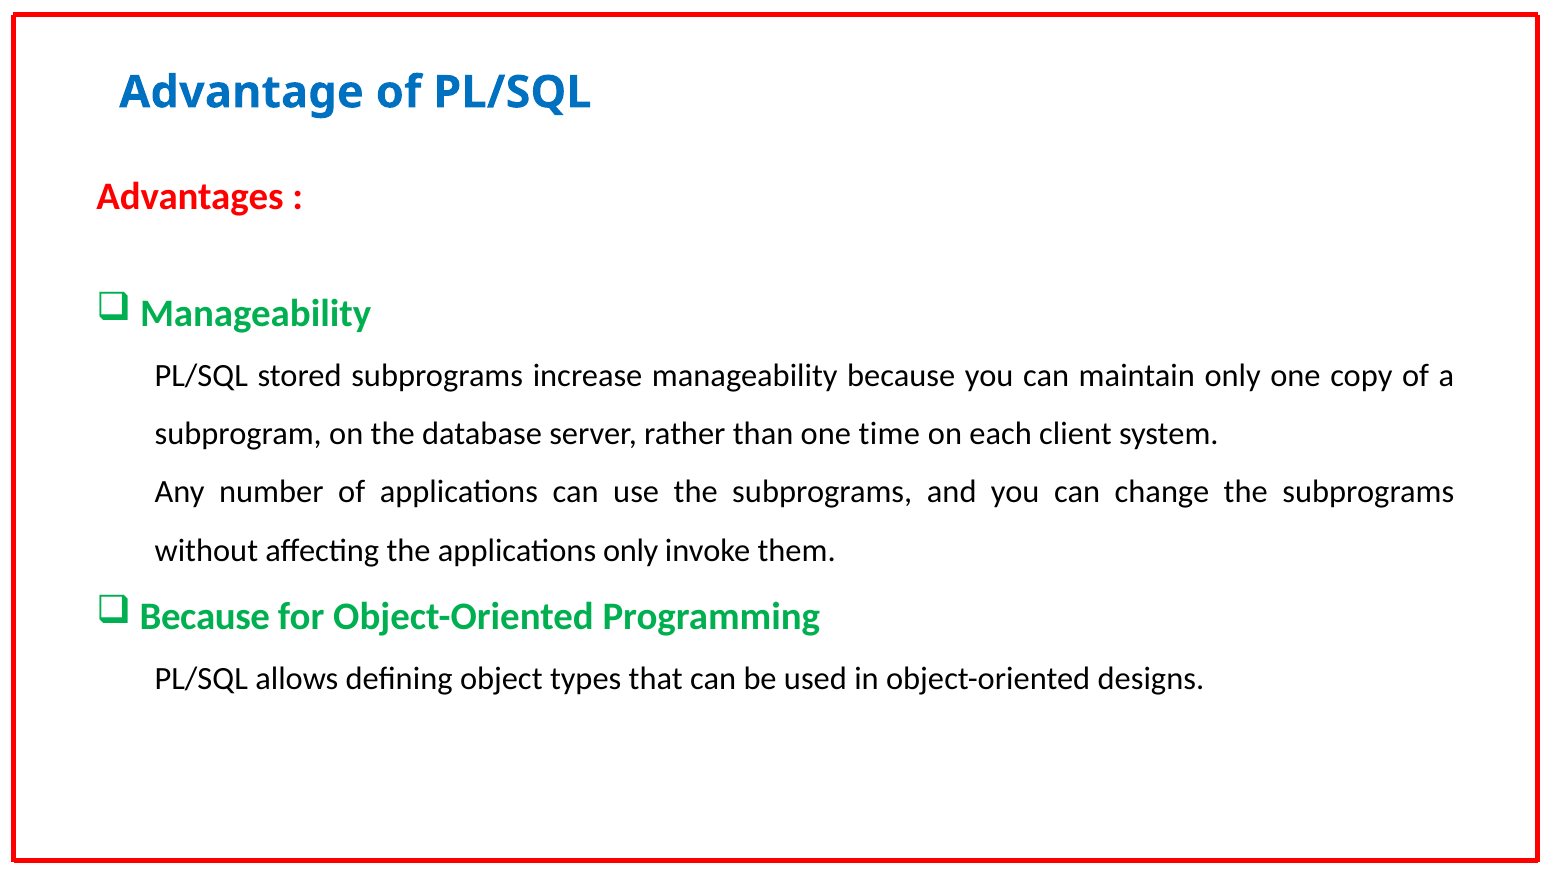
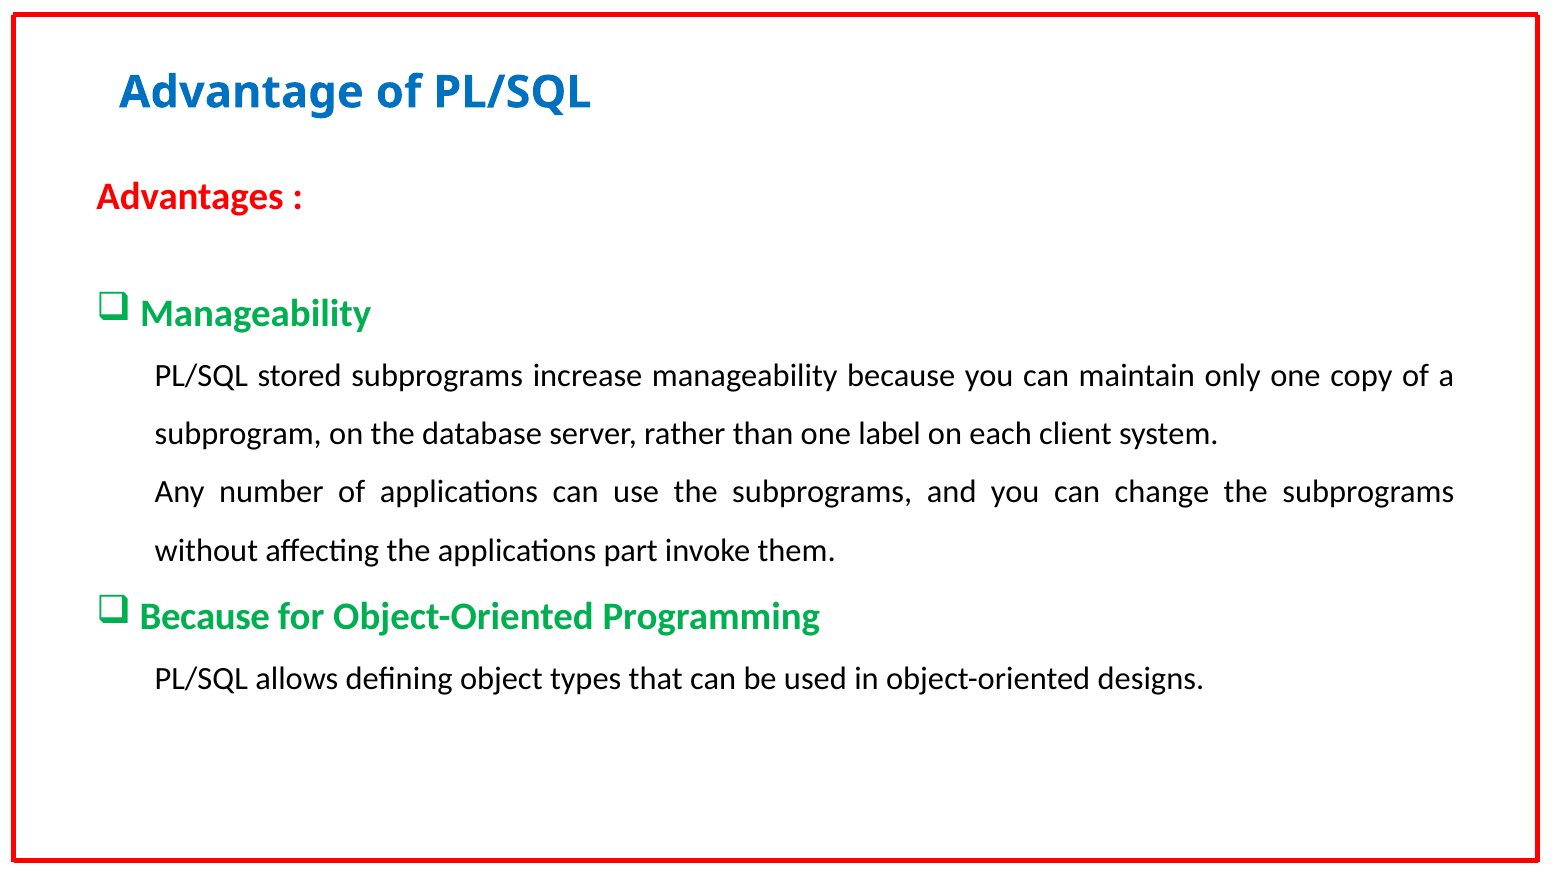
time: time -> label (890, 434)
applications only: only -> part (631, 551)
